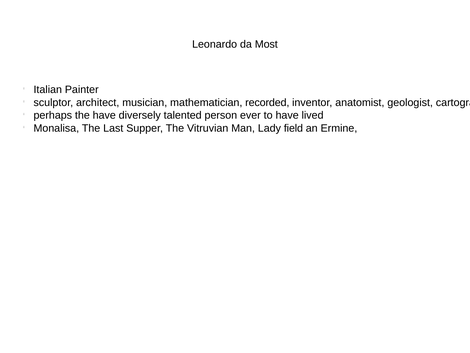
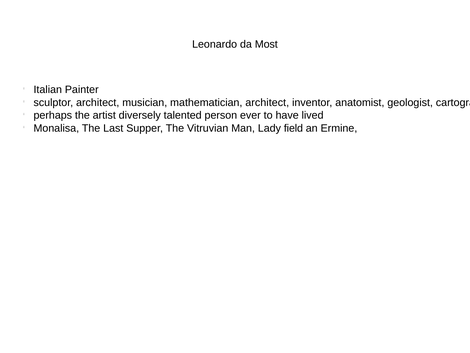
mathematician recorded: recorded -> architect (267, 102)
the have: have -> artist (104, 115)
